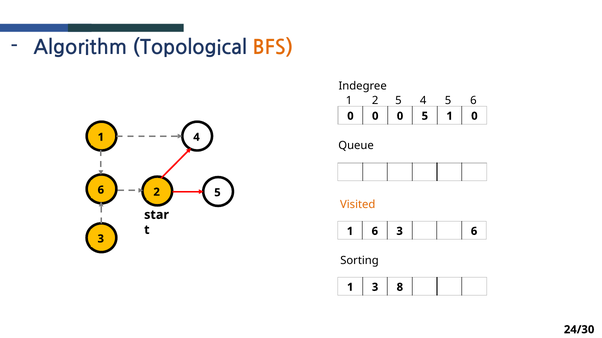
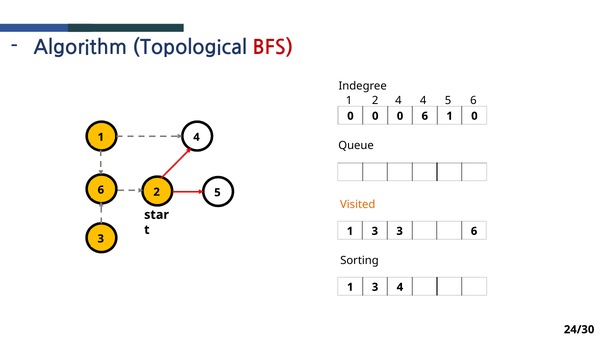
BFS colour: orange -> red (273, 48)
5: 5 -> 4 (398, 101)
0 5: 5 -> 6 (425, 116)
6: 6 -> 3 (375, 232)
3 8: 8 -> 4 (400, 288)
